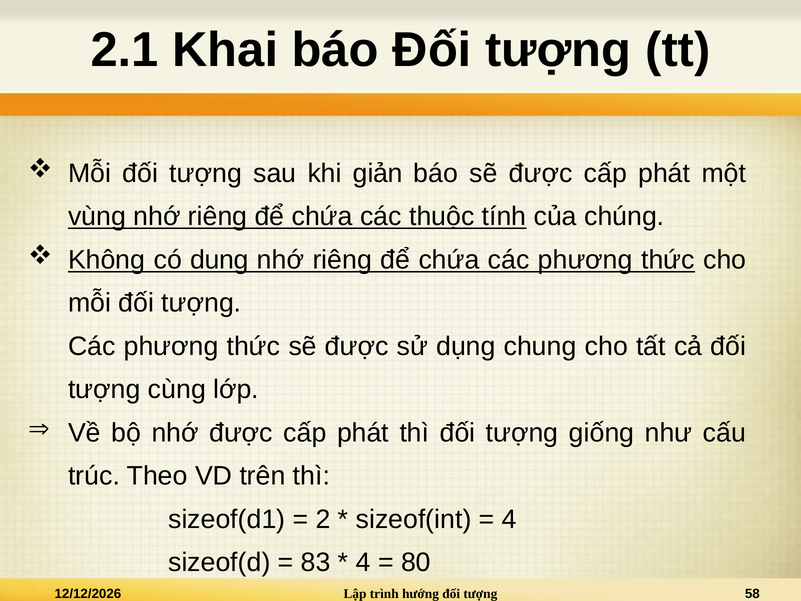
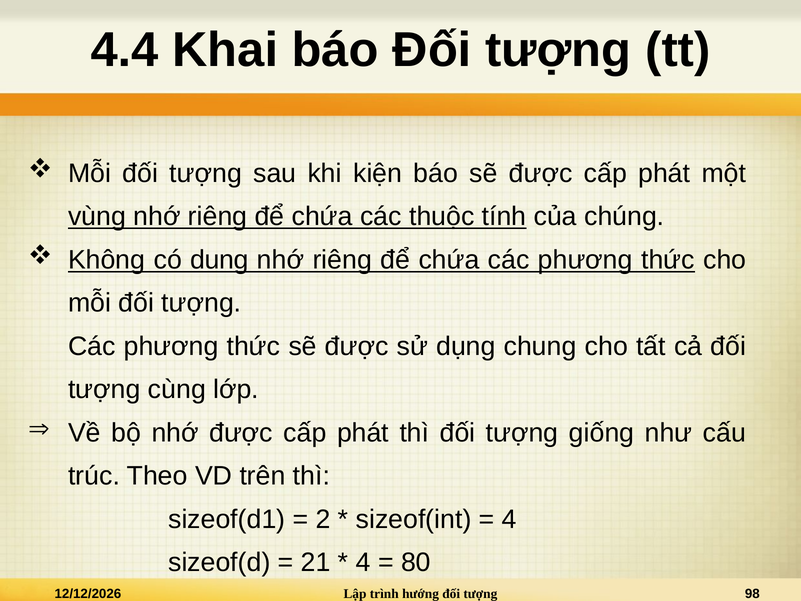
2.1: 2.1 -> 4.4 (125, 50)
giản: giản -> kiện (378, 173)
83: 83 -> 21 (316, 562)
58: 58 -> 98 (752, 594)
